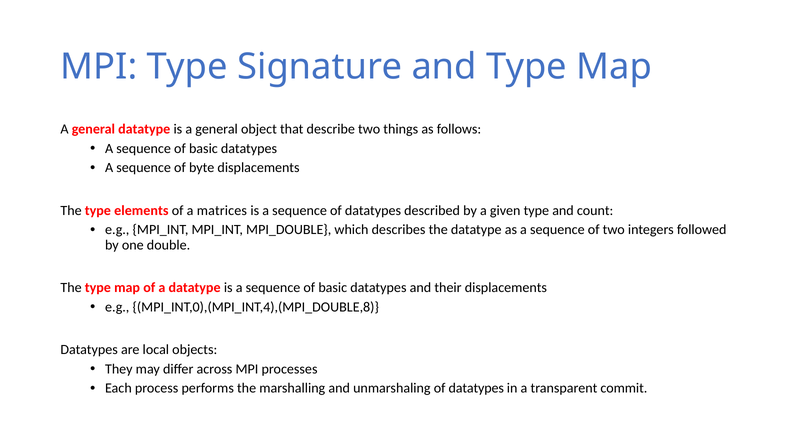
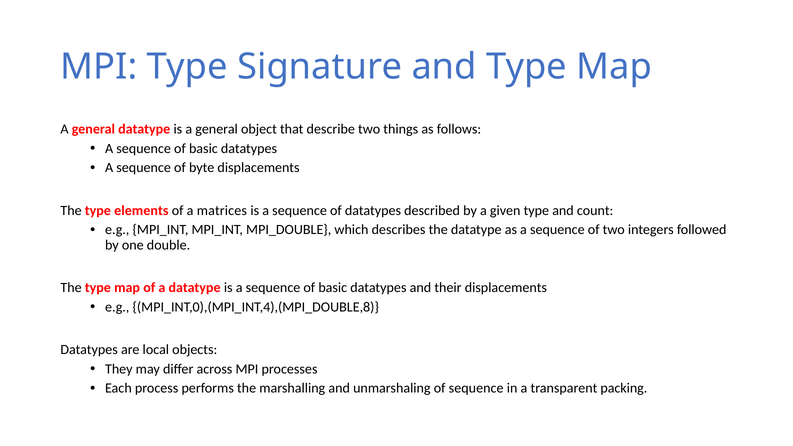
unmarshaling of datatypes: datatypes -> sequence (476, 388)
commit: commit -> packing (624, 388)
